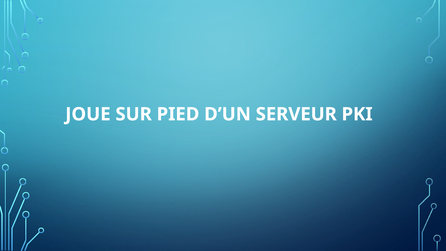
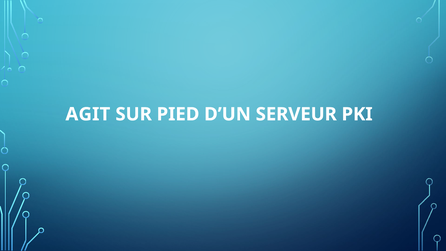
JOUE: JOUE -> AGIT (88, 114)
